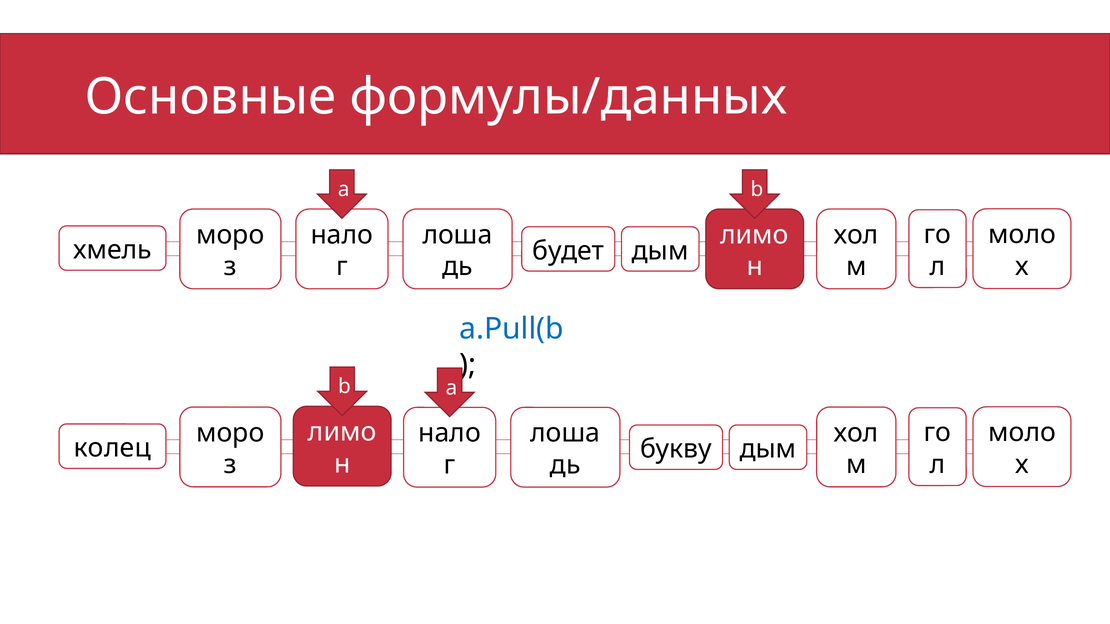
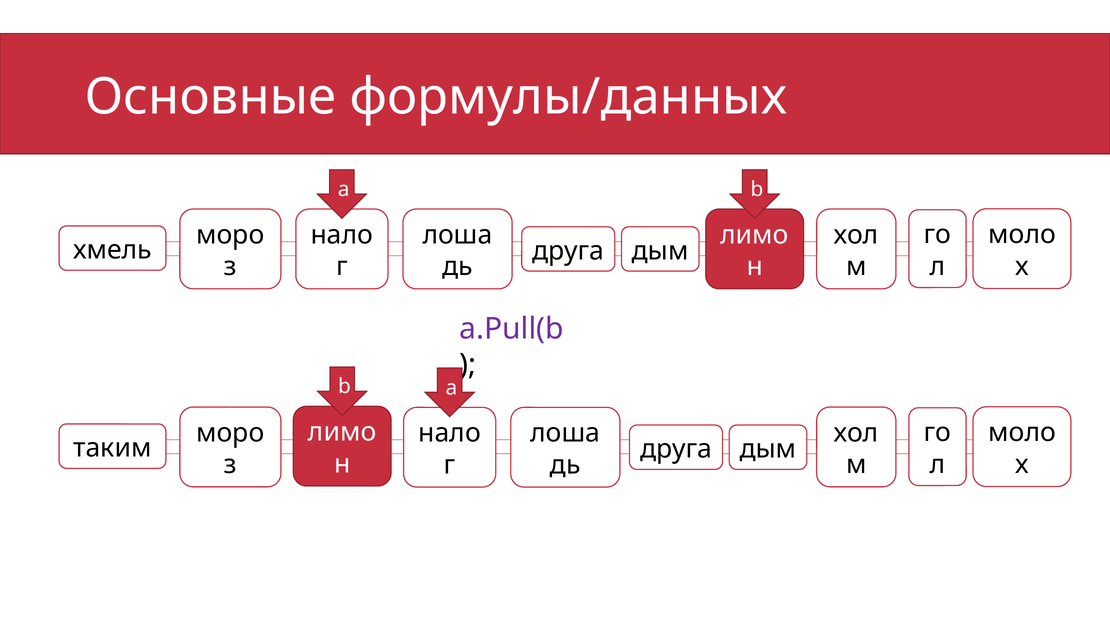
будет: будет -> друга (568, 251)
a.Pull(b colour: blue -> purple (512, 329)
колец: колец -> таким (112, 448)
букву: букву -> друга (676, 449)
